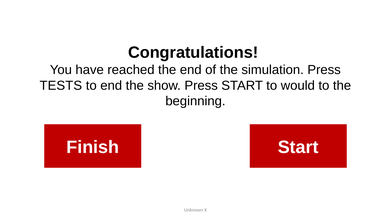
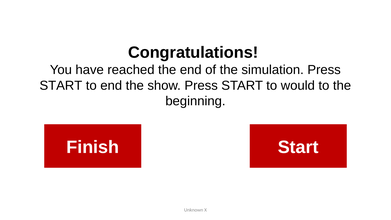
TESTS: TESTS -> START (61, 86)
